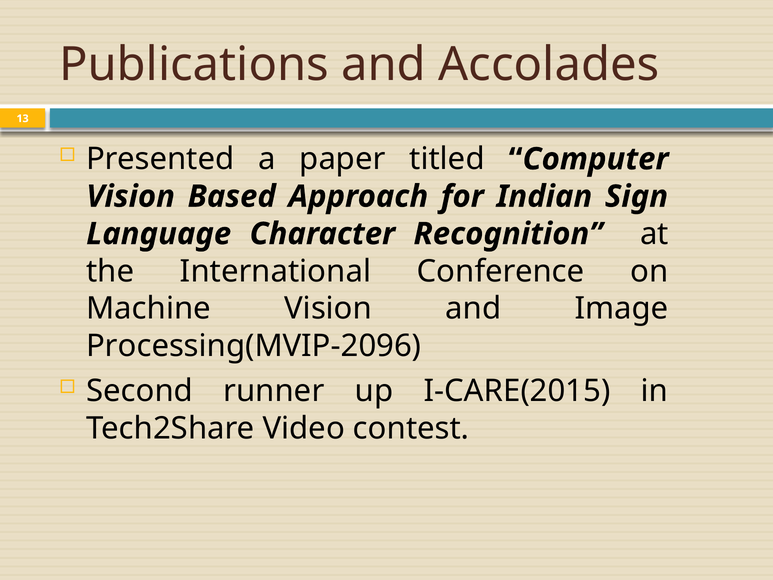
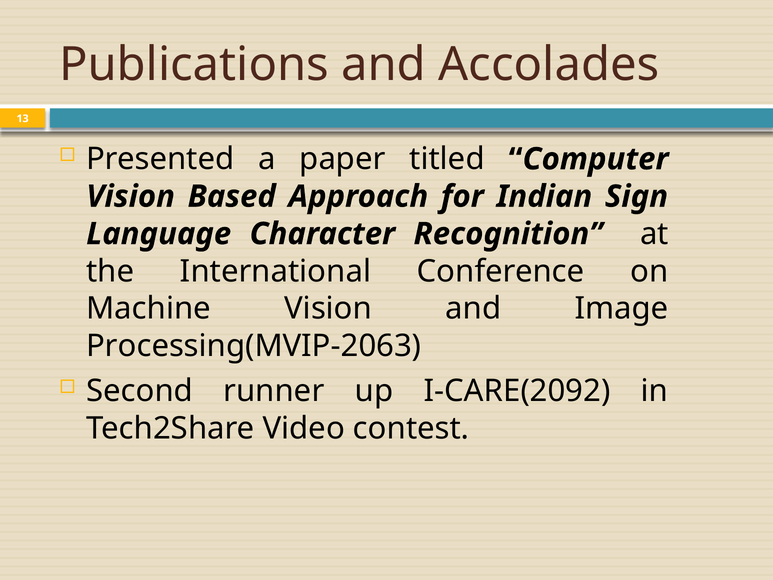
Processing(MVIP-2096: Processing(MVIP-2096 -> Processing(MVIP-2063 (254, 346)
I-CARE(2015: I-CARE(2015 -> I-CARE(2092 (517, 391)
